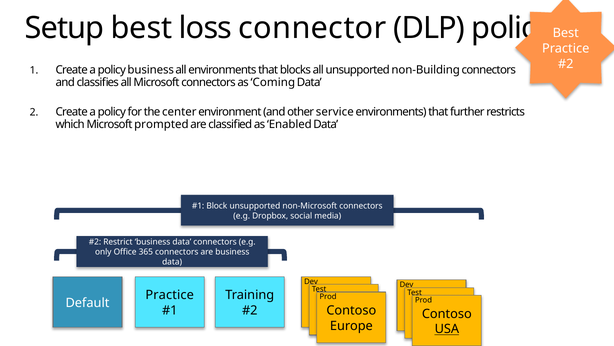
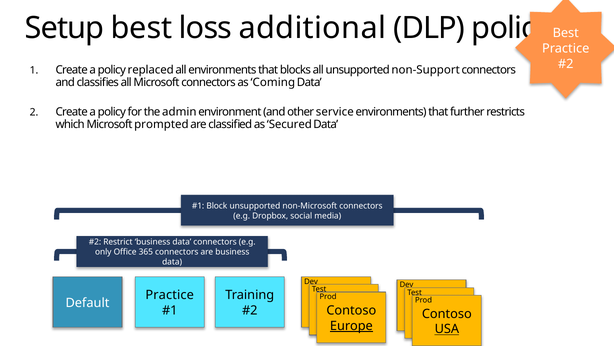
connector: connector -> additional (312, 28)
policy business: business -> replaced (151, 70)
non-Building: non-Building -> non-Support (426, 70)
center: center -> admin (179, 112)
Enabled: Enabled -> Secured (289, 124)
Europe underline: none -> present (351, 325)
